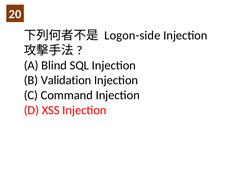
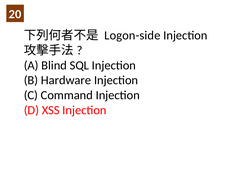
Validation: Validation -> Hardware (66, 80)
